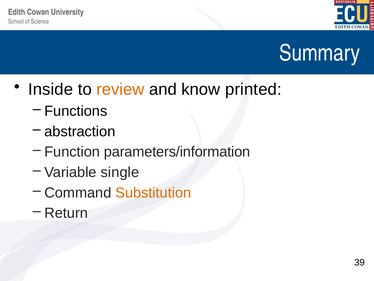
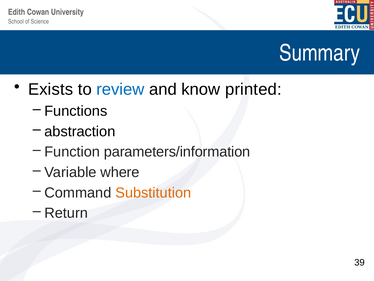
Inside: Inside -> Exists (51, 89)
review colour: orange -> blue (120, 89)
single: single -> where (120, 172)
